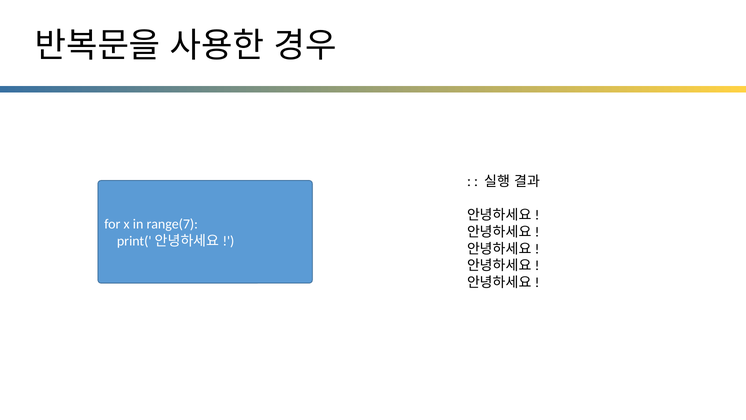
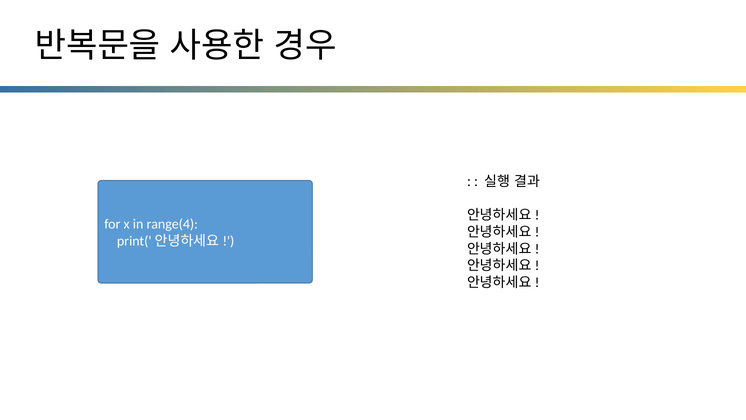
range(7: range(7 -> range(4 (172, 224)
